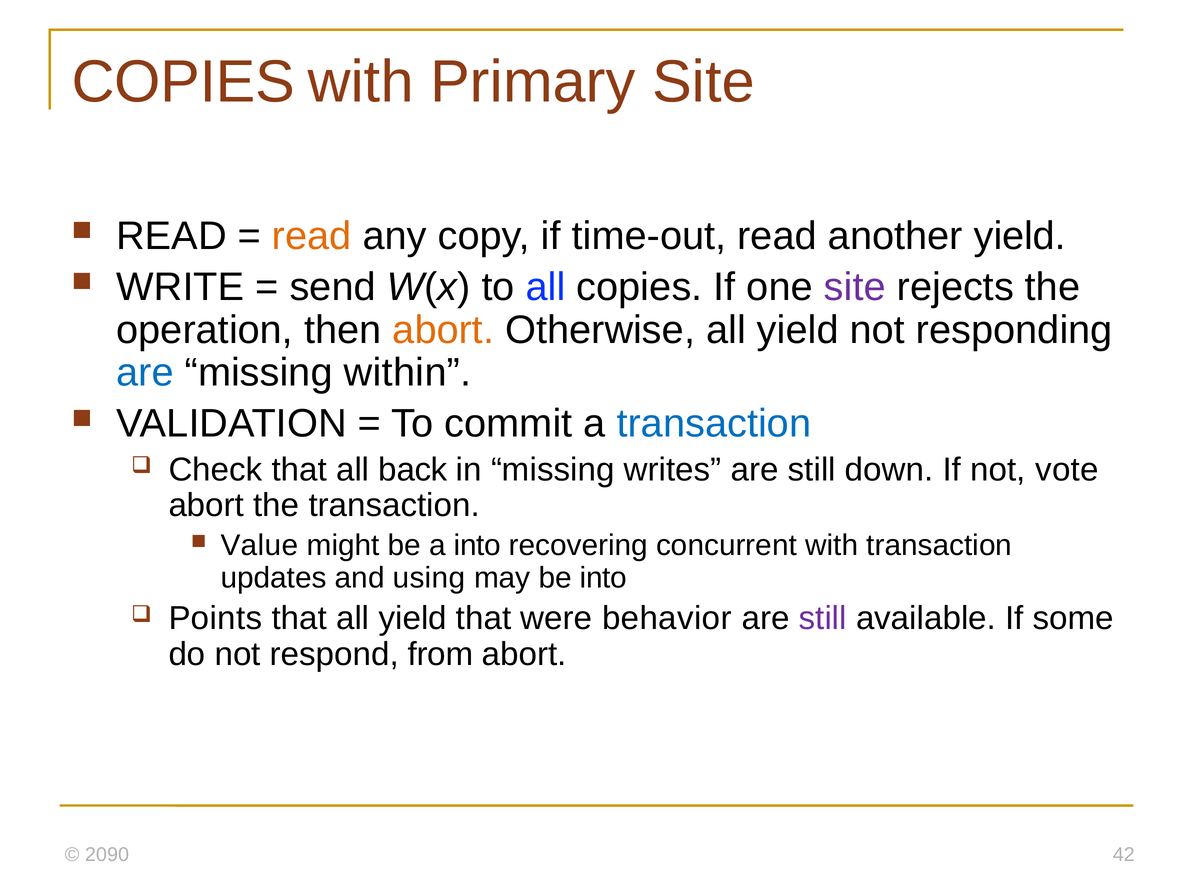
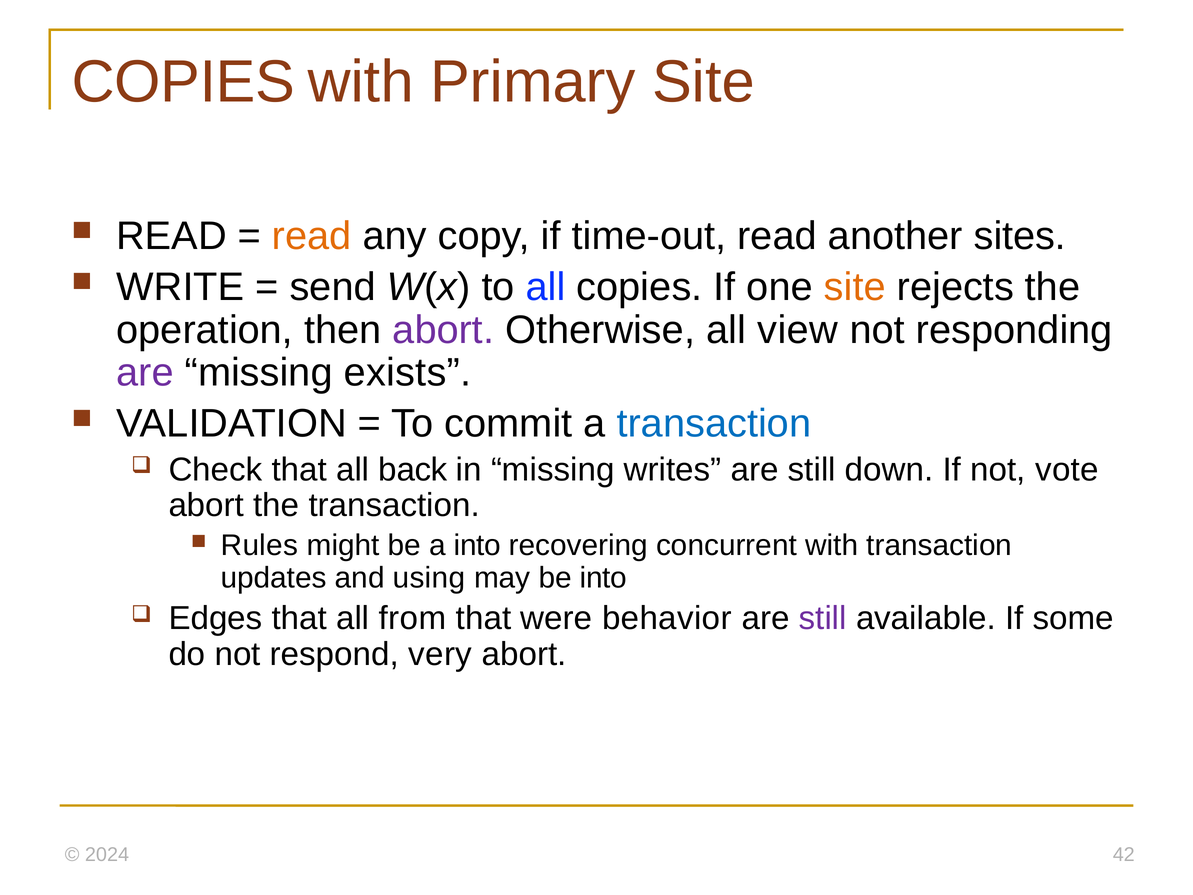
another yield: yield -> sites (1020, 236)
site colour: purple -> orange (855, 287)
abort colour: orange -> purple (443, 330)
Otherwise all yield: yield -> view (798, 330)
are colour: blue -> purple (145, 373)
within: within -> exists (408, 373)
Value: Value -> Rules (259, 545)
Points: Points -> Edges (215, 618)
that all yield: yield -> from (413, 618)
from: from -> very (440, 654)
2090: 2090 -> 2024 (107, 854)
